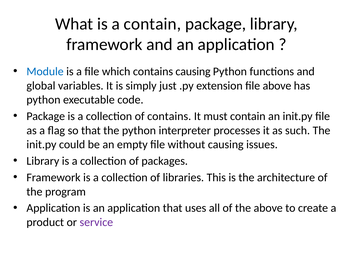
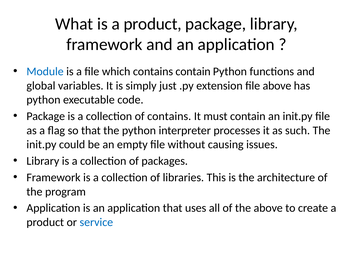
is a contain: contain -> product (153, 24)
contains causing: causing -> contain (193, 71)
service colour: purple -> blue (96, 222)
